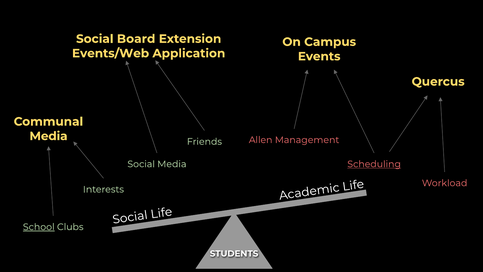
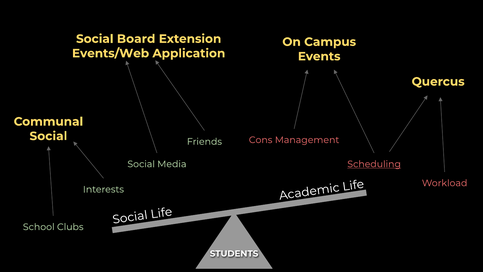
Media: Media -> Social (48, 136)
Allen: Allen -> Cons (261, 140)
School underline: present -> none (39, 227)
